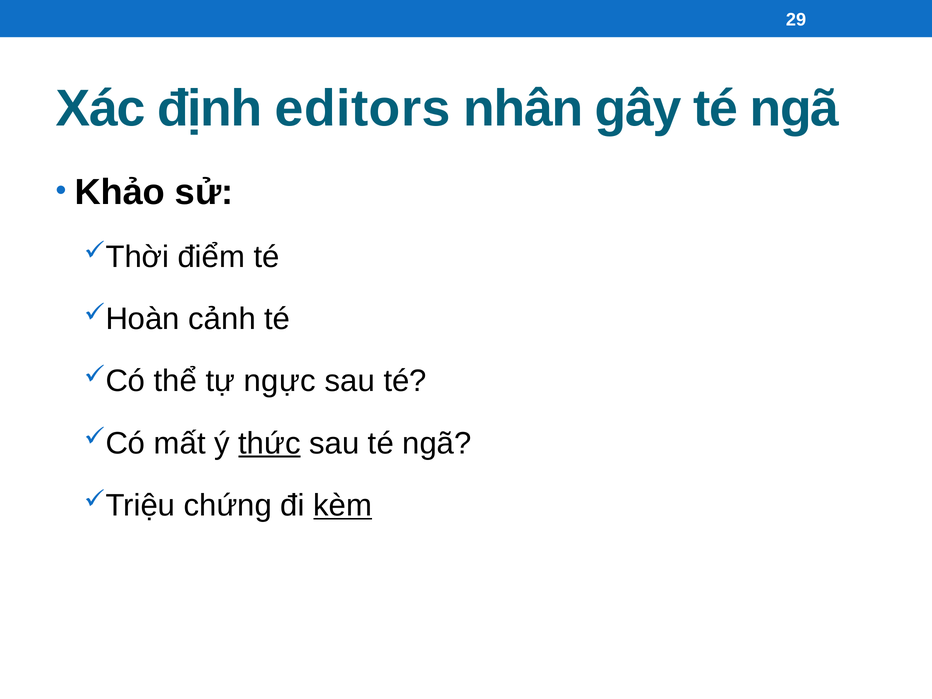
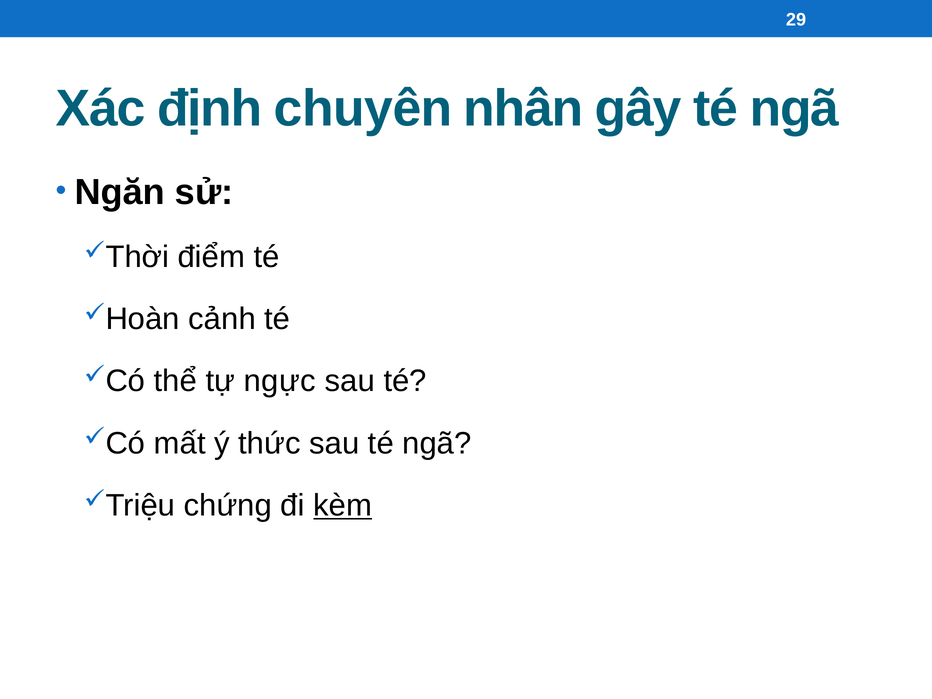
editors: editors -> chuyên (363, 108)
Khảo: Khảo -> Ngăn (120, 192)
thức underline: present -> none (269, 443)
